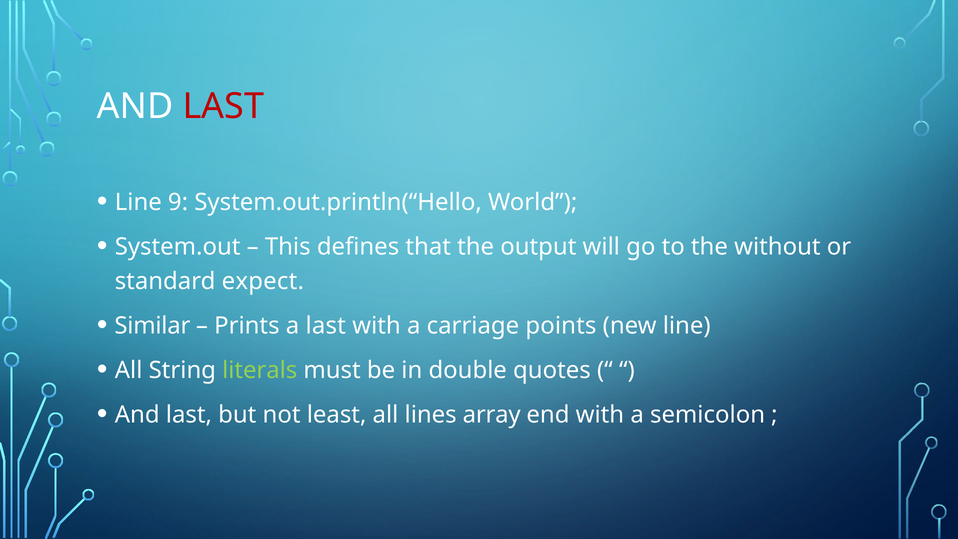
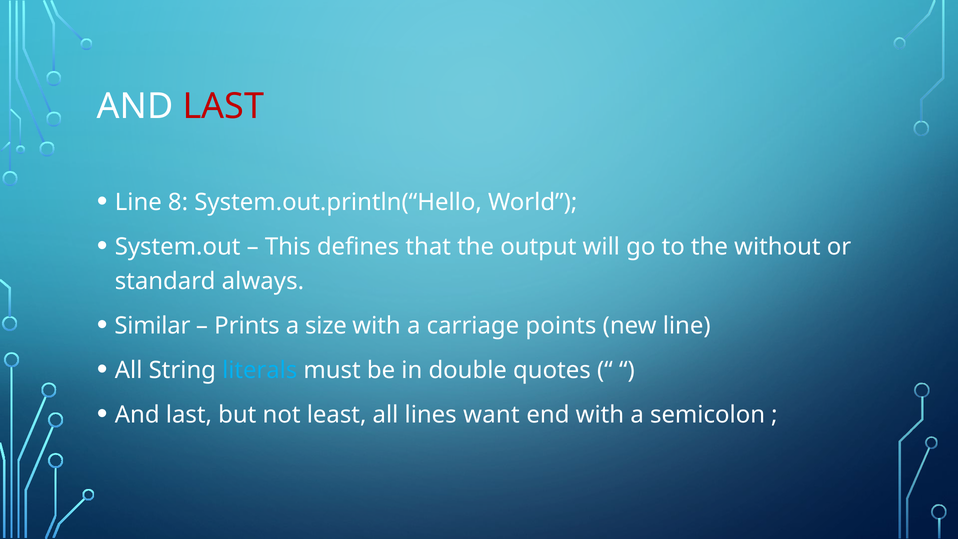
9: 9 -> 8 (178, 202)
expect: expect -> always (263, 281)
a last: last -> size (326, 326)
literals colour: light green -> light blue (260, 370)
array: array -> want (491, 415)
